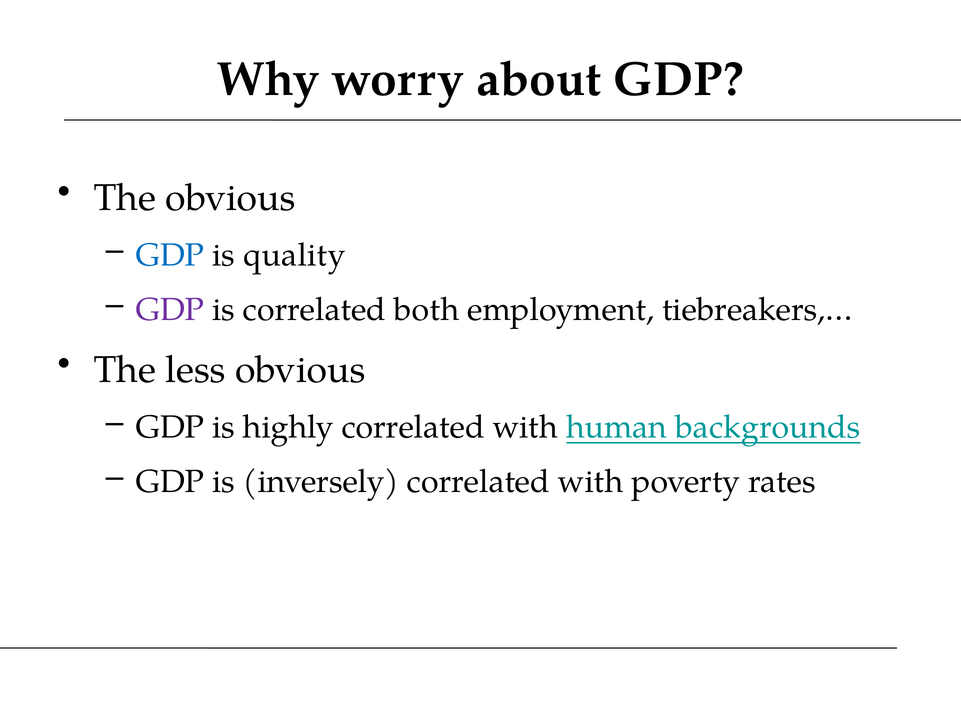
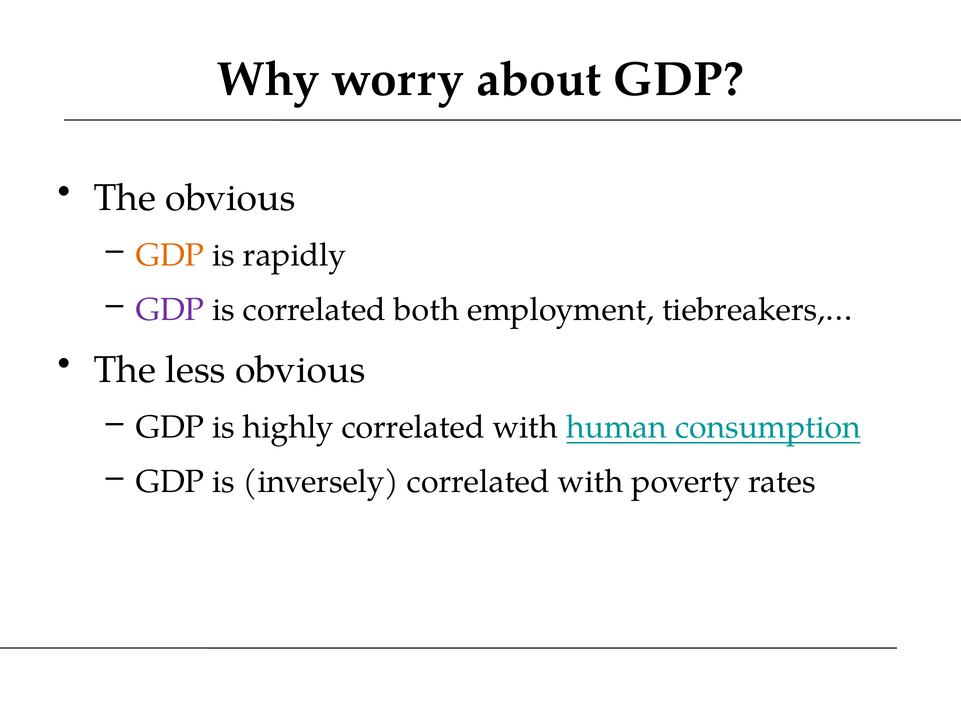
GDP colour: blue -> orange (170, 255)
quality: quality -> rapidly (295, 255)
backgrounds: backgrounds -> consumption (768, 428)
